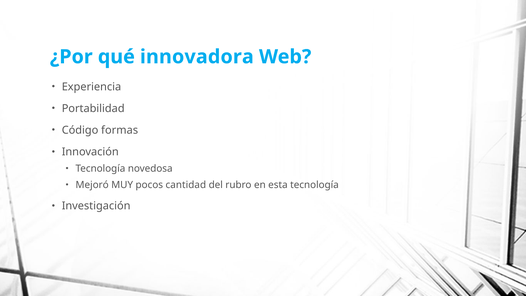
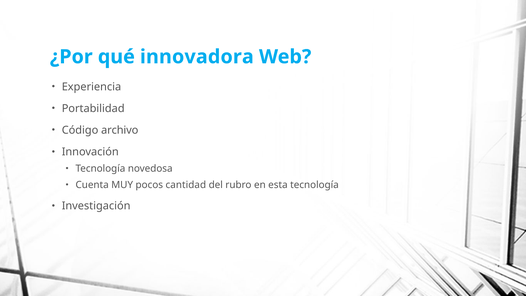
formas: formas -> archivo (120, 130)
Mejoró: Mejoró -> Cuenta (92, 185)
